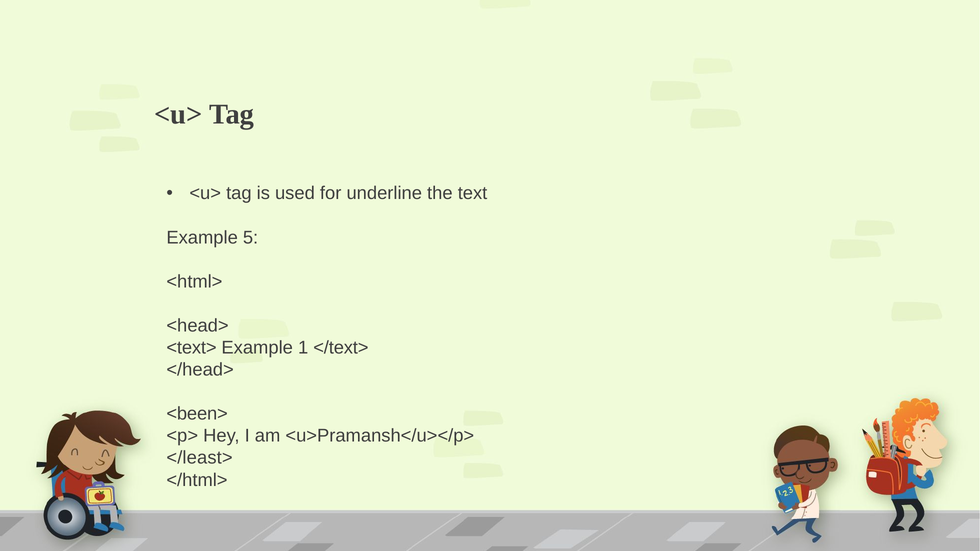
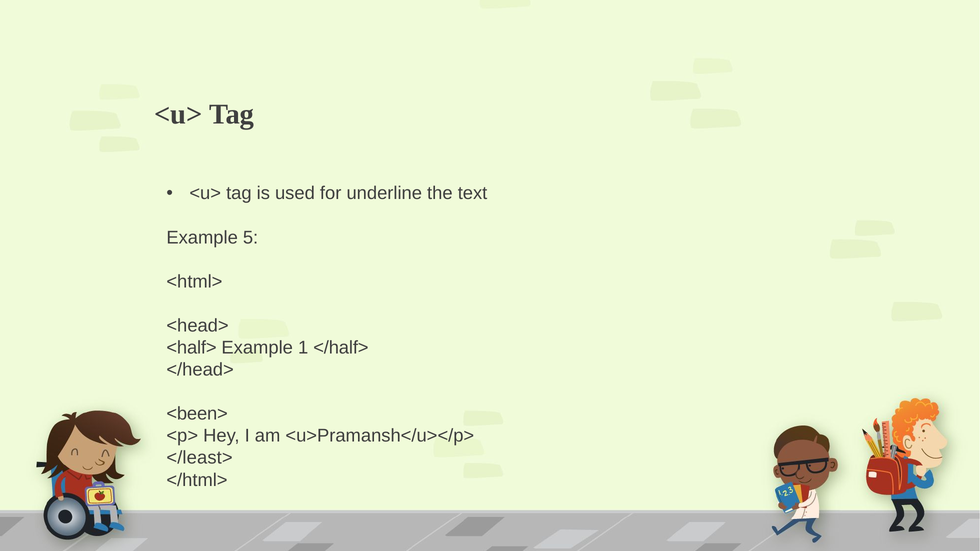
<text>: <text> -> <half> (192, 348)
</text>: </text> -> </half> (341, 348)
